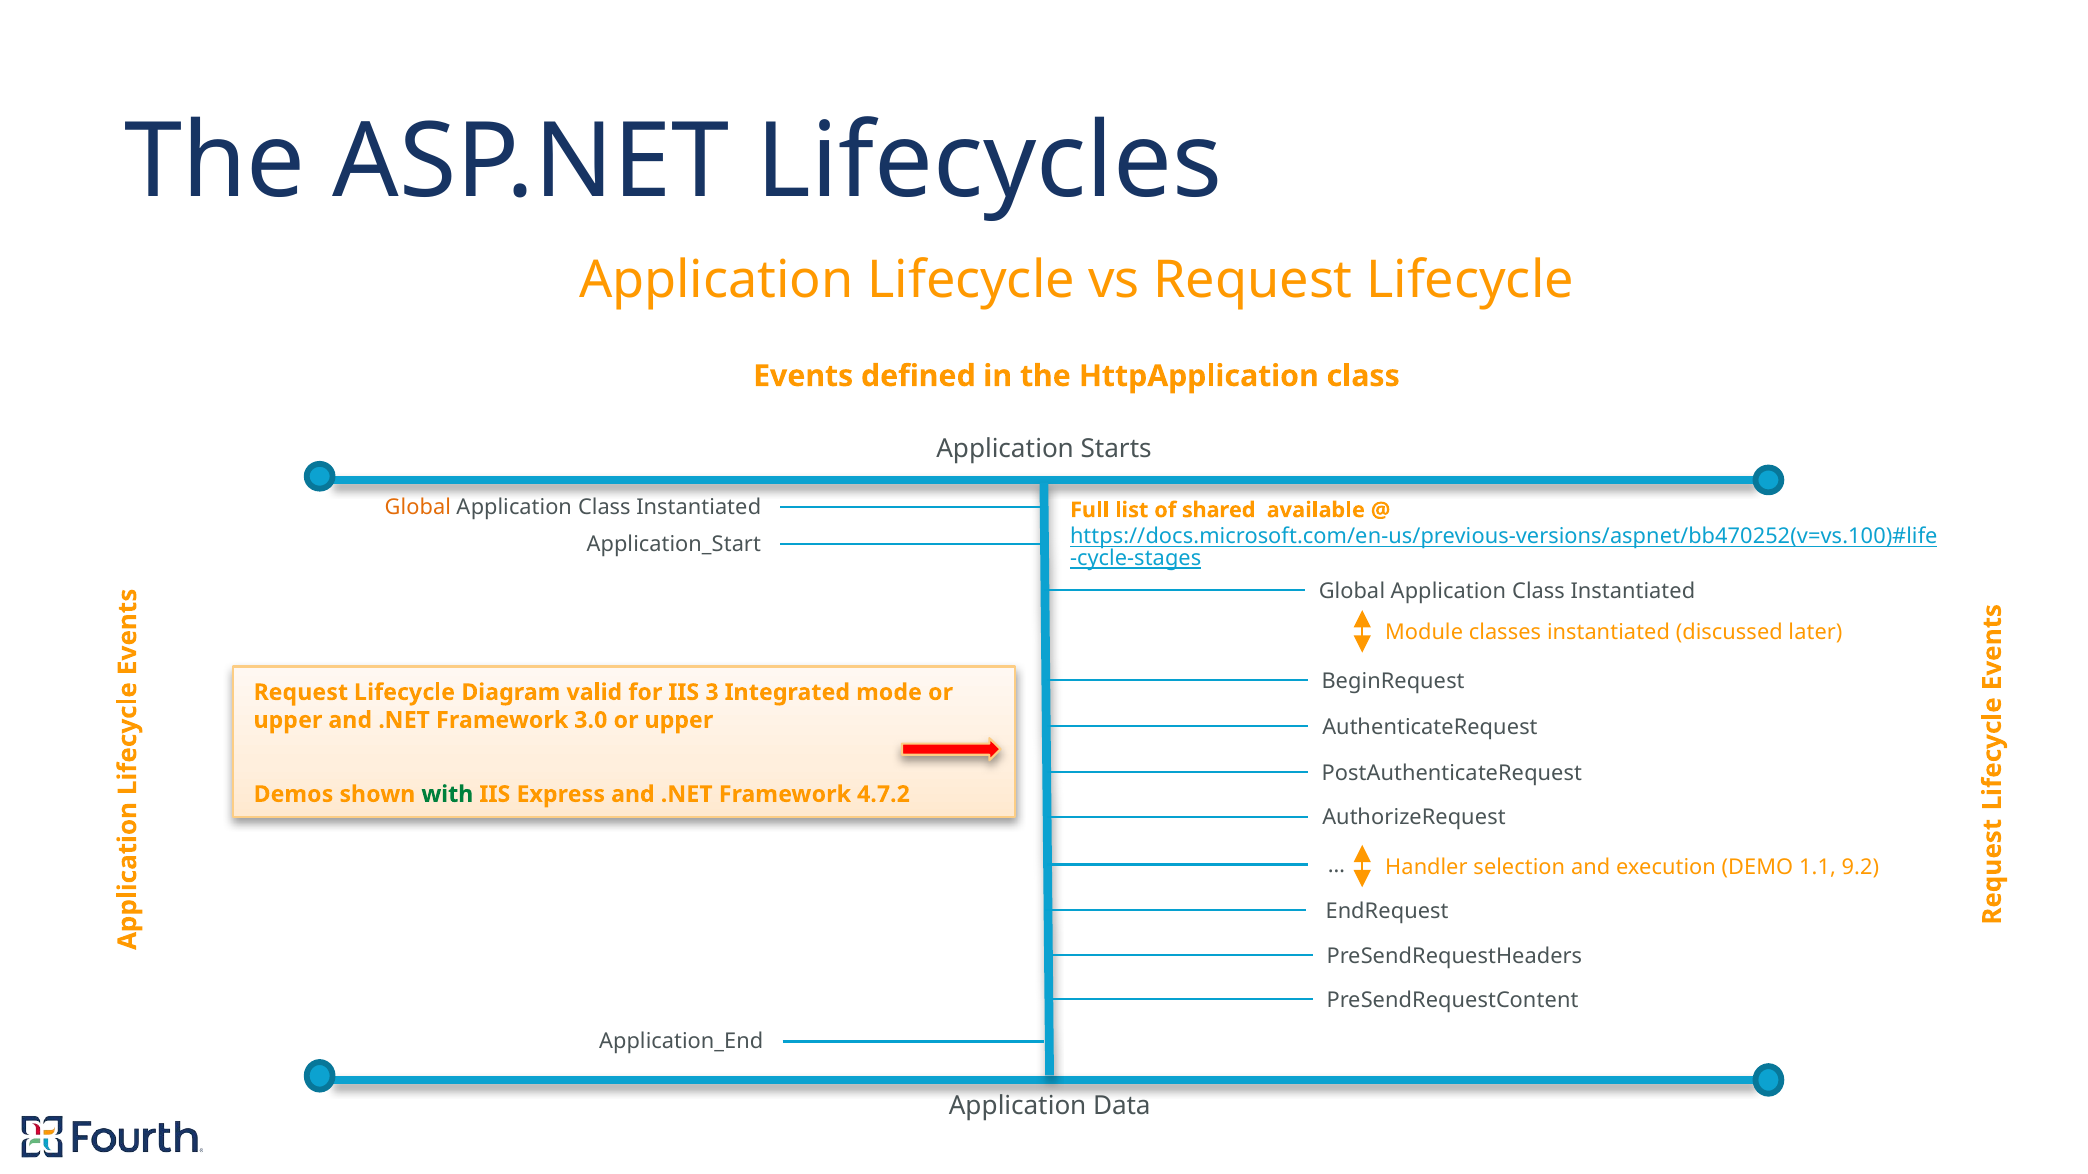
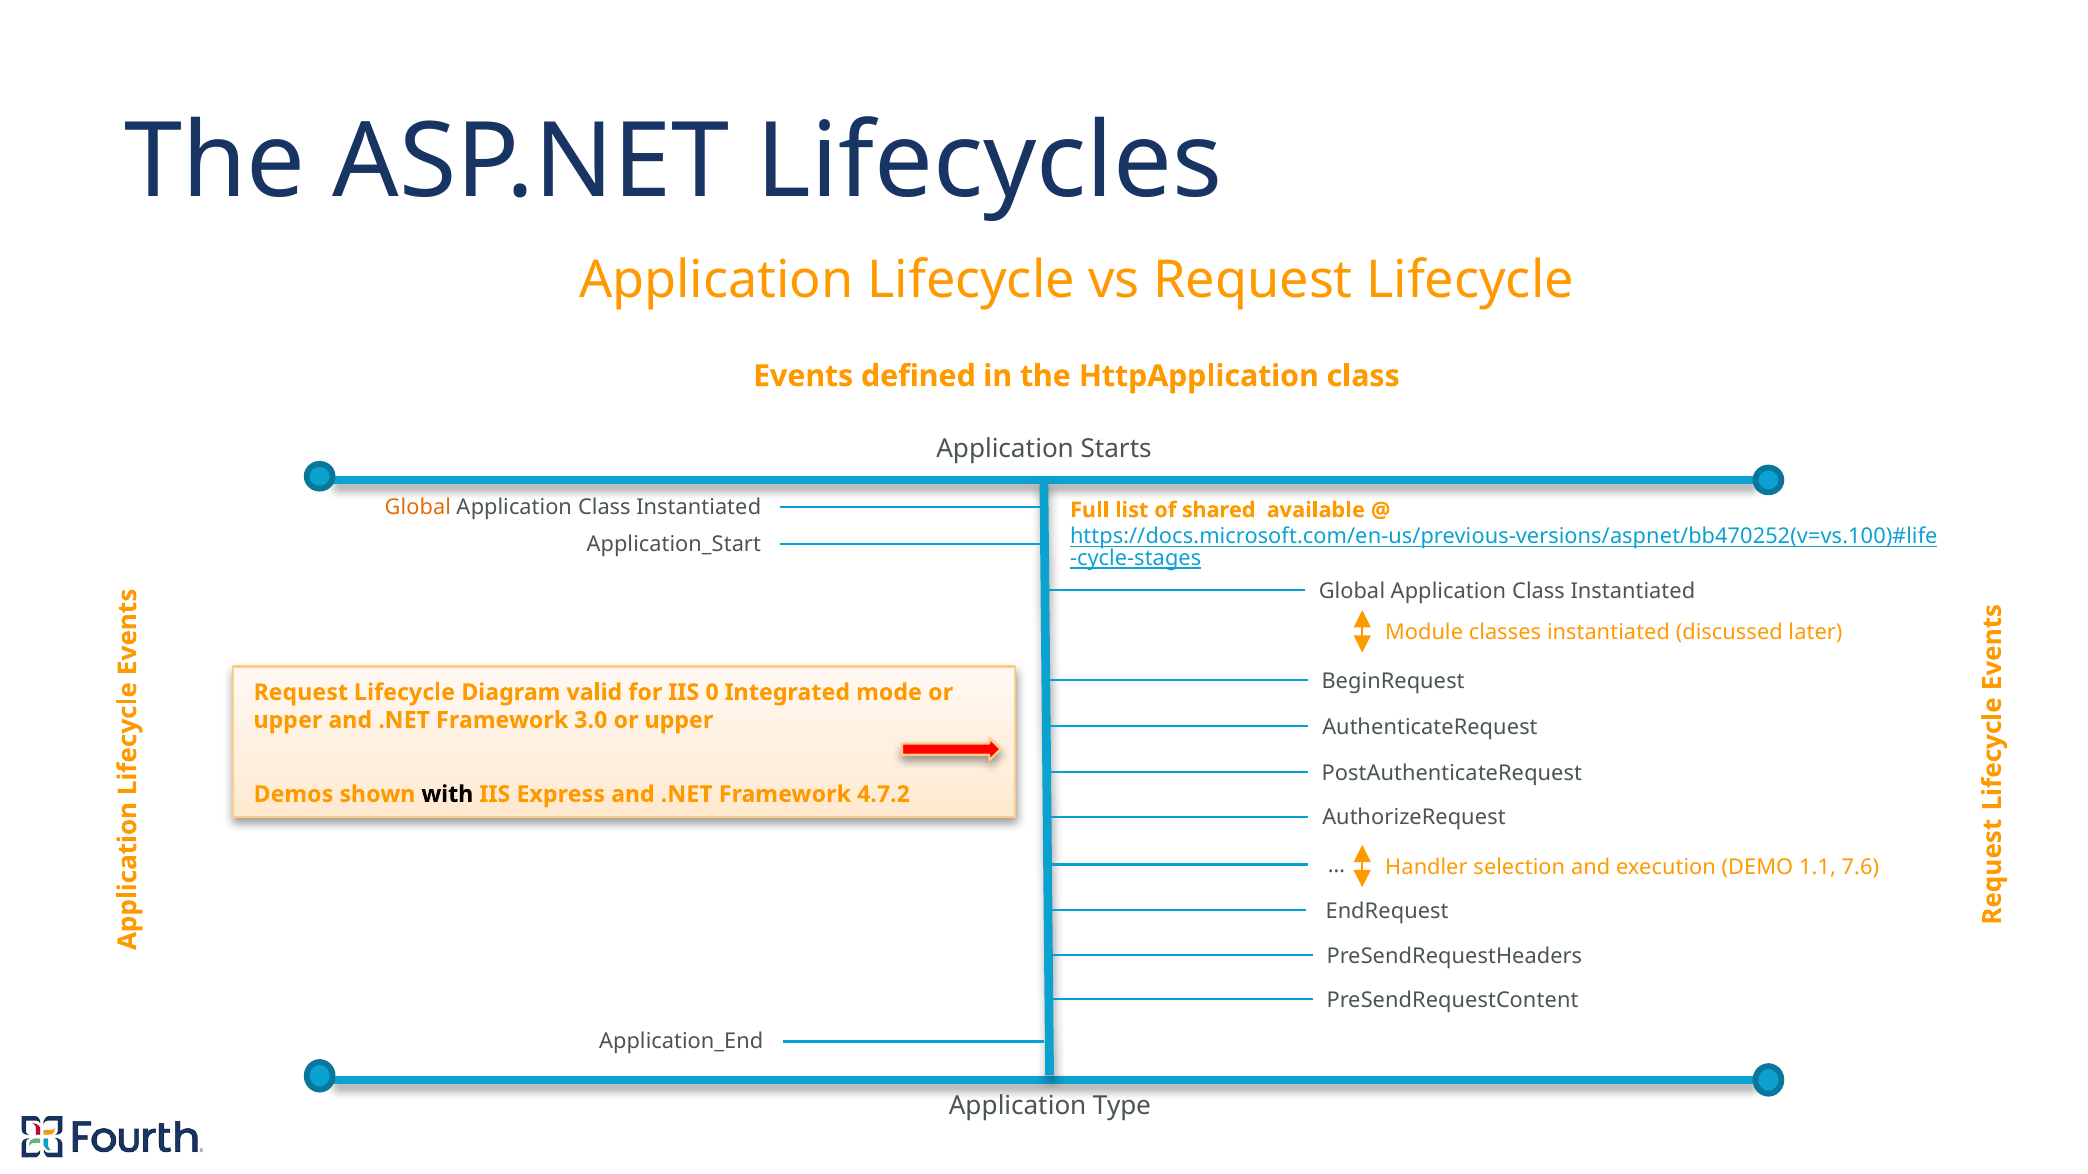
3: 3 -> 0 (712, 693)
with colour: green -> black (447, 795)
9.2: 9.2 -> 7.6 (1860, 868)
Data: Data -> Type (1122, 1106)
